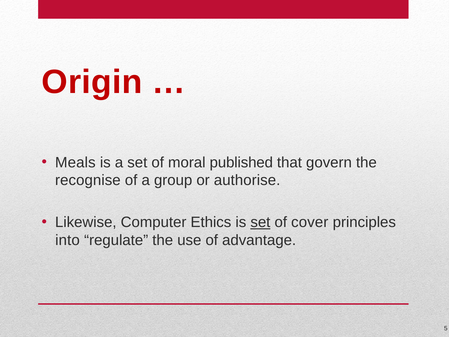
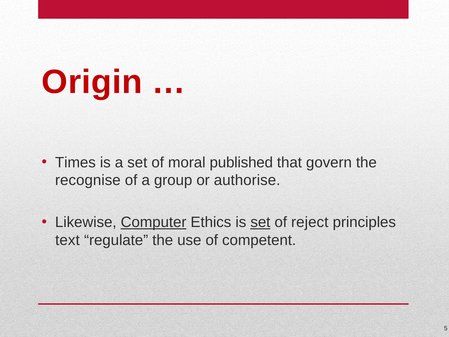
Meals: Meals -> Times (75, 162)
Computer underline: none -> present (154, 222)
cover: cover -> reject (310, 222)
into: into -> text (67, 240)
advantage: advantage -> competent (259, 240)
